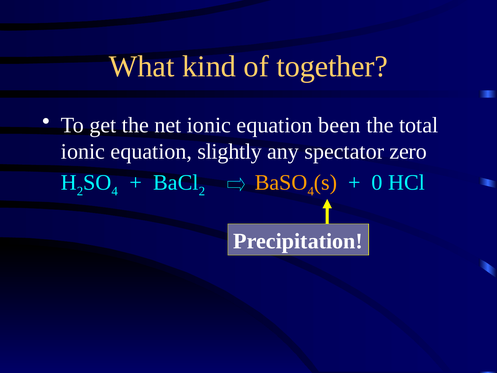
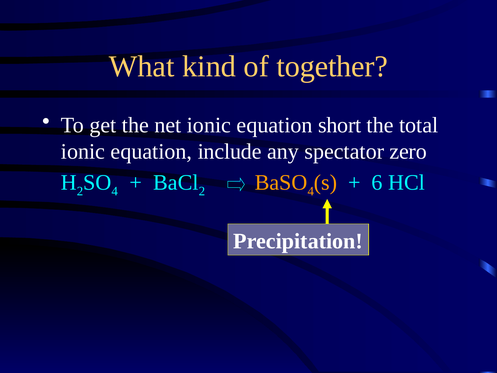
been: been -> short (340, 125)
slightly: slightly -> include (230, 151)
0: 0 -> 6 (377, 182)
